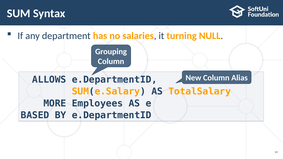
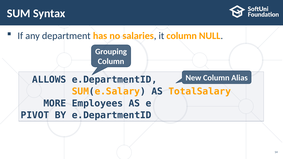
it turning: turning -> column (182, 36)
BASED: BASED -> PIVOT (35, 115)
